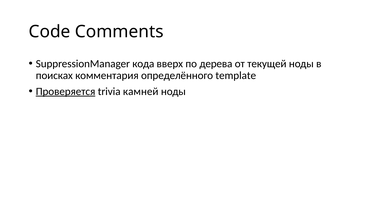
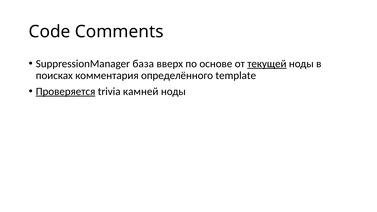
кода: кода -> база (143, 64)
дерева: дерева -> основе (216, 64)
текущей underline: none -> present (267, 64)
